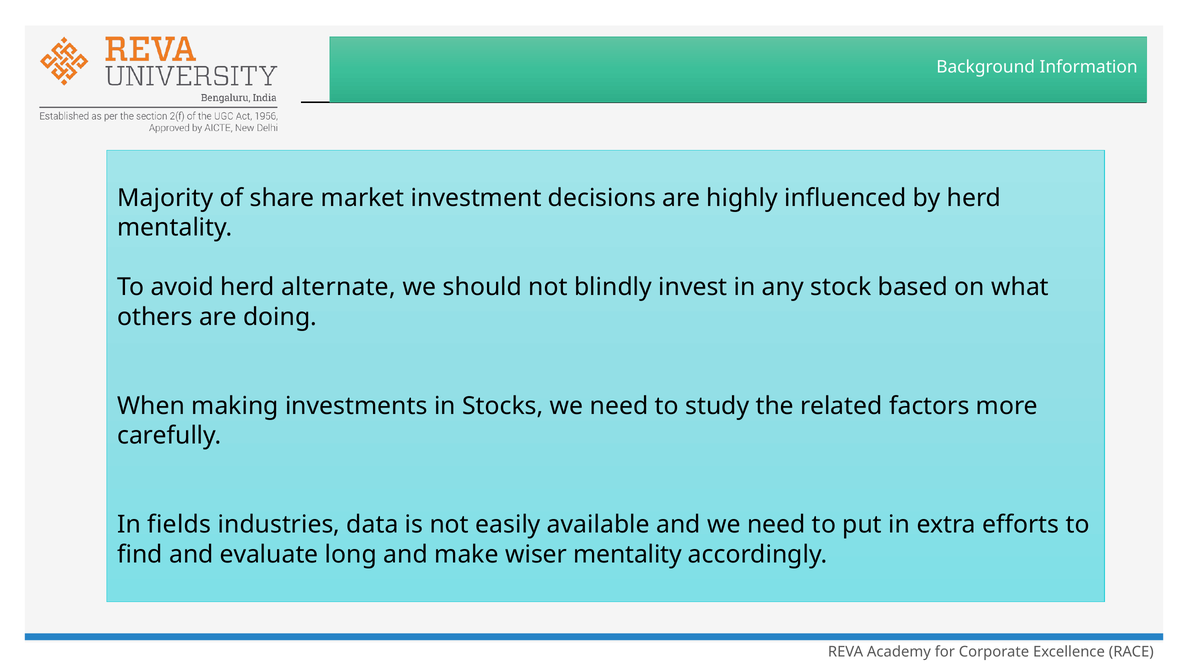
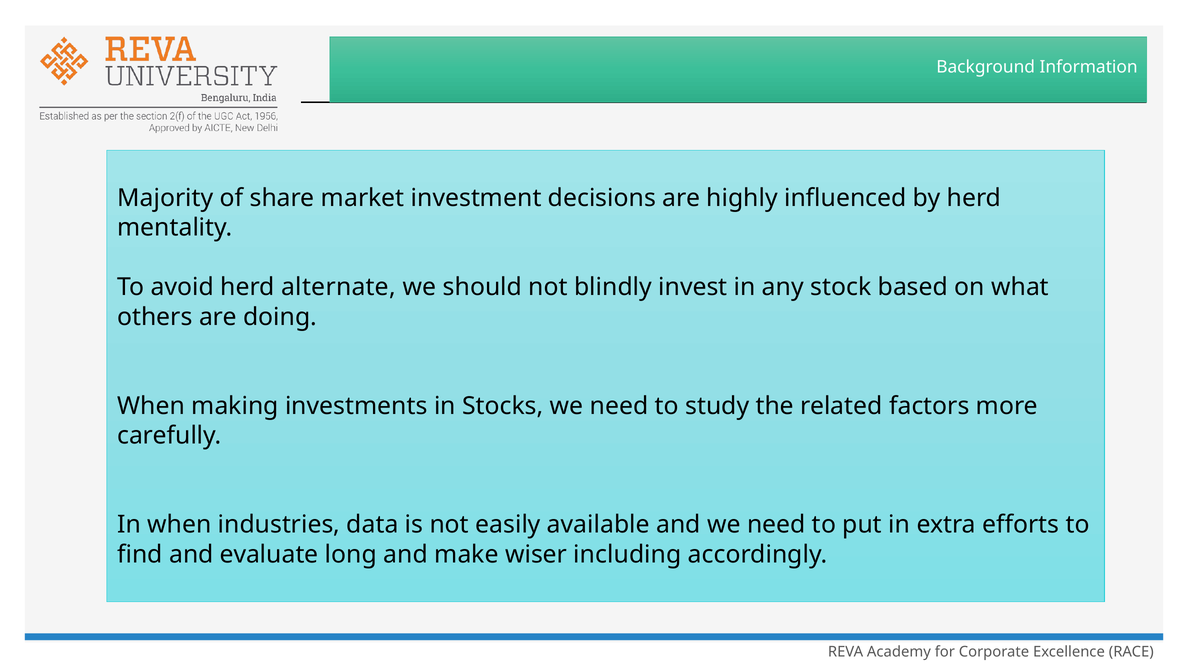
In fields: fields -> when (179, 525)
wiser mentality: mentality -> including (627, 555)
